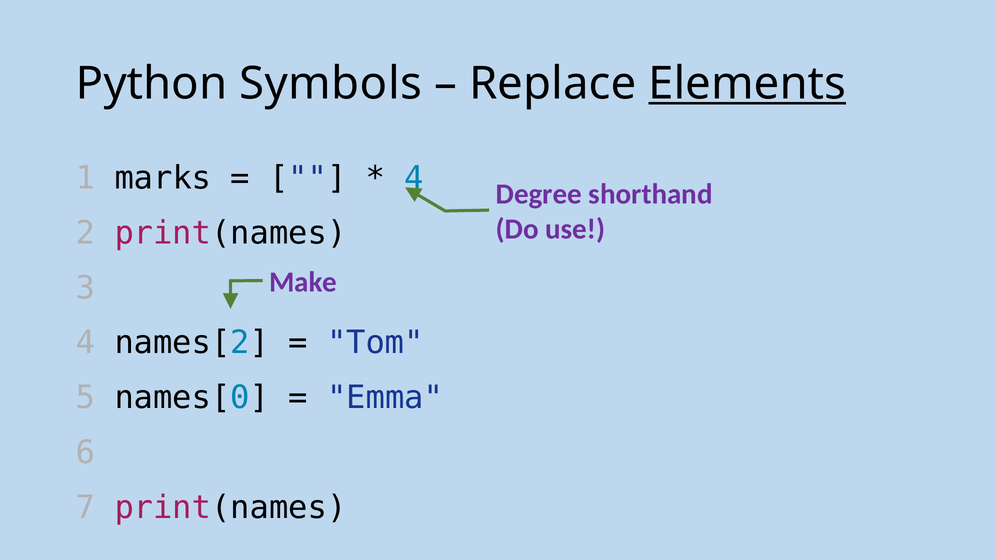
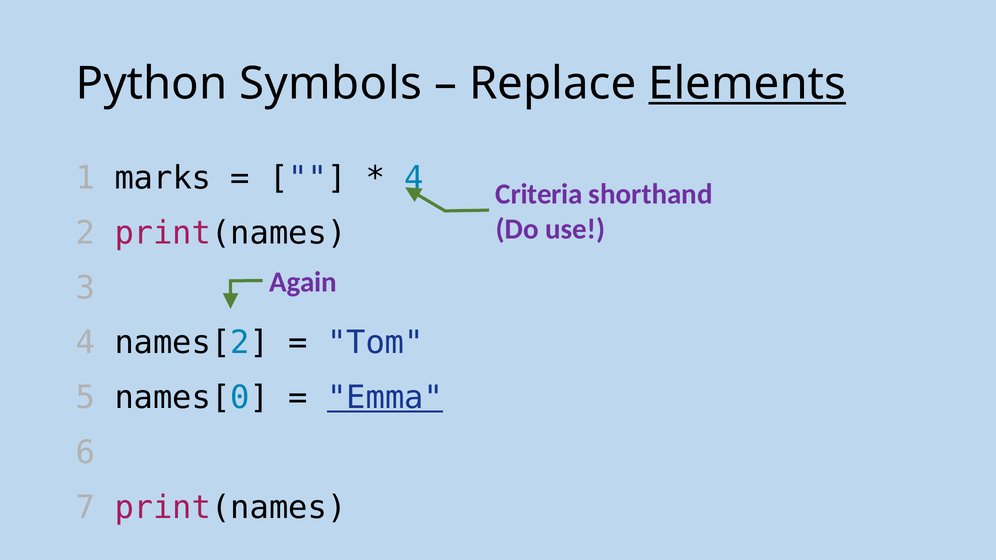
Degree: Degree -> Criteria (539, 194)
Make: Make -> Again (303, 282)
Emma underline: none -> present (385, 398)
